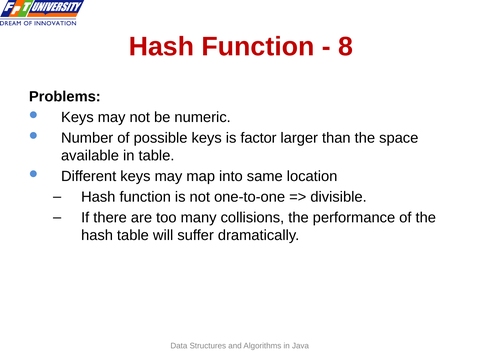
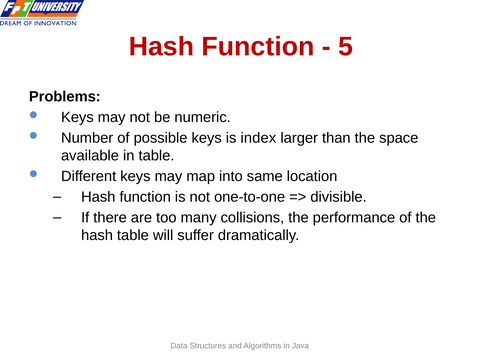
8: 8 -> 5 (346, 46)
factor: factor -> index (258, 138)
